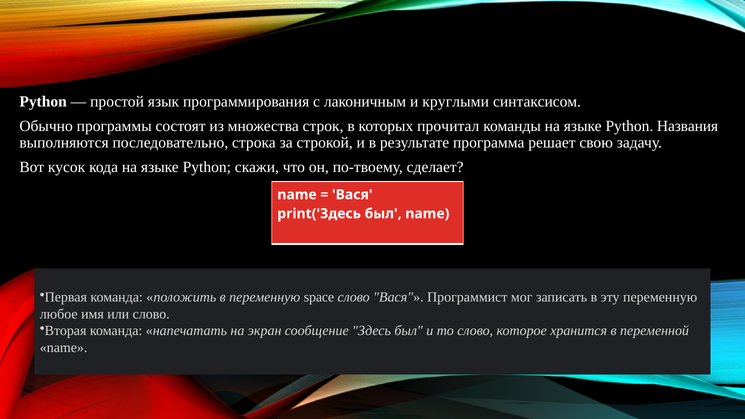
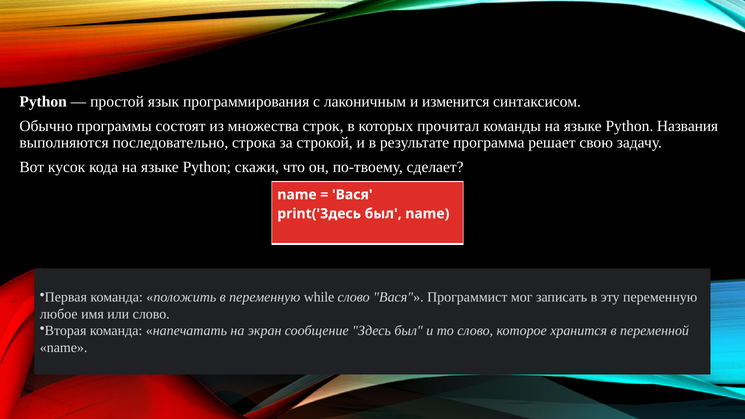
круглыми: круглыми -> изменится (456, 102)
space: space -> while (319, 297)
